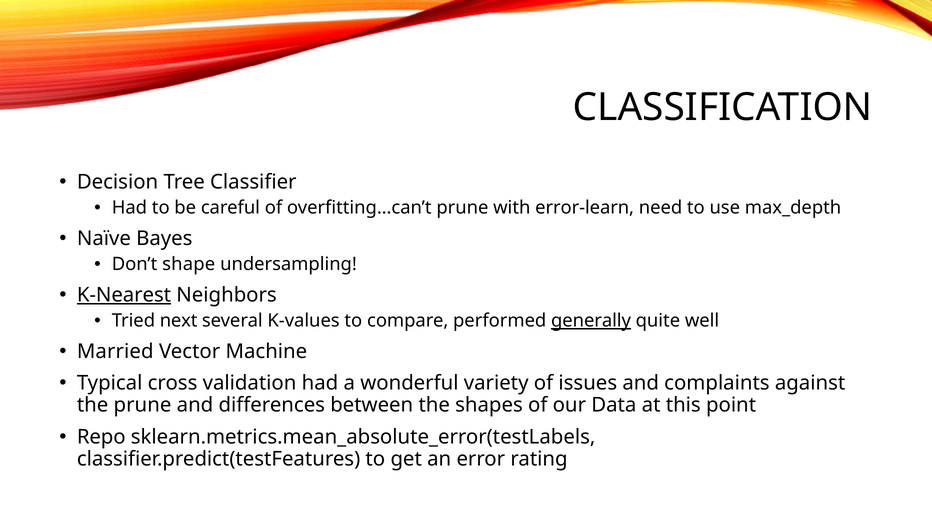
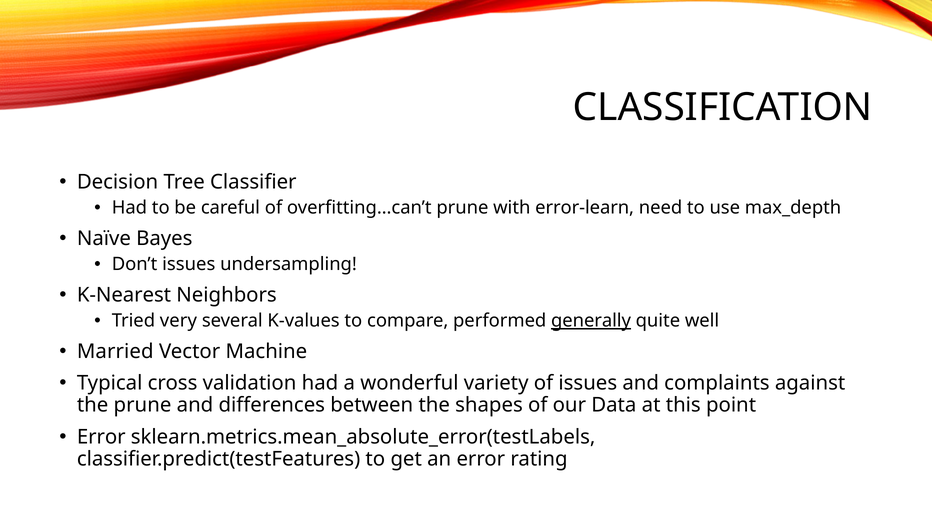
Don’t shape: shape -> issues (189, 264)
K-Nearest underline: present -> none (124, 295)
next: next -> very (178, 321)
Repo: Repo -> Error (101, 437)
